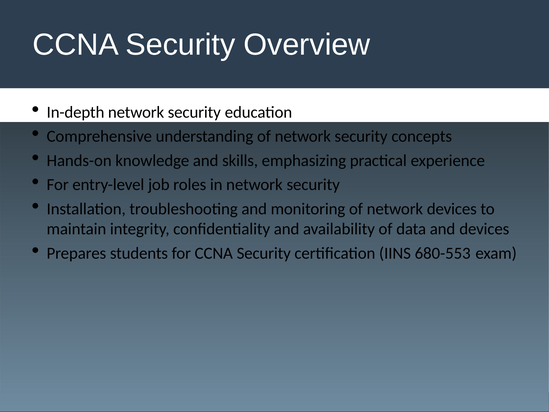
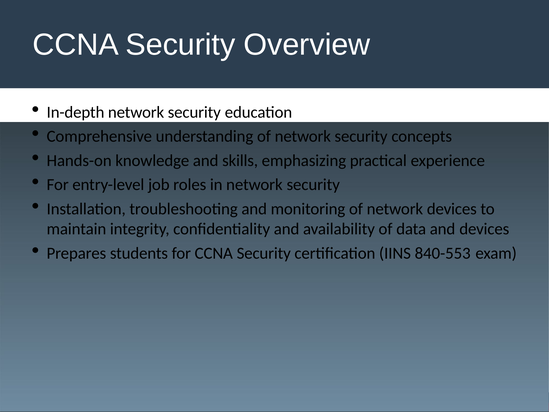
680-553: 680-553 -> 840-553 (443, 253)
